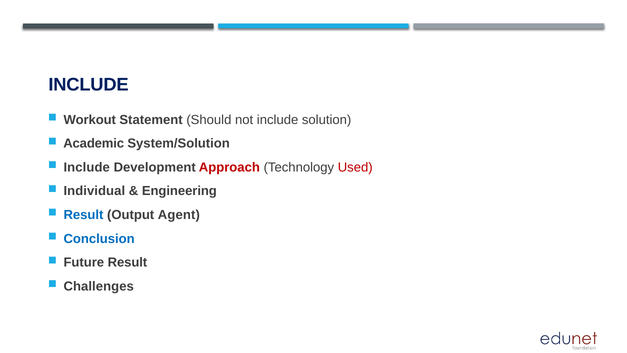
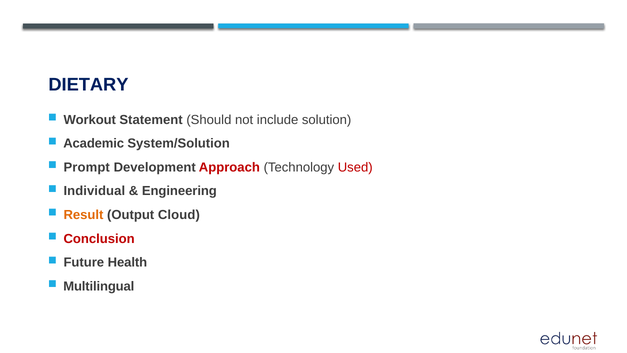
INCLUDE: INCLUDE -> DIETARY (88, 85)
Include: Include -> Prompt (87, 167)
Result colour: blue -> orange (83, 215)
Agent: Agent -> Cloud (179, 215)
Conclusion colour: blue -> red (99, 239)
Future Result: Result -> Health (127, 262)
Challenges: Challenges -> Multilingual (99, 286)
